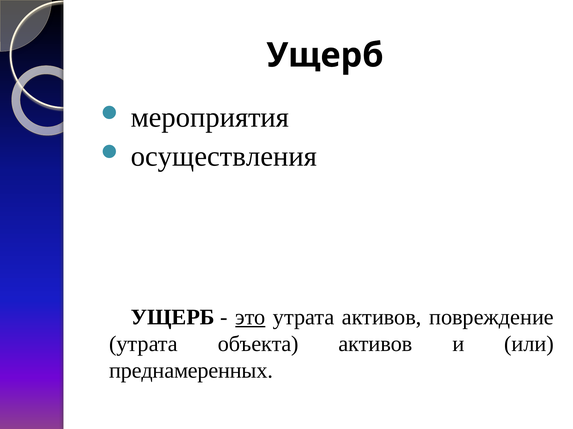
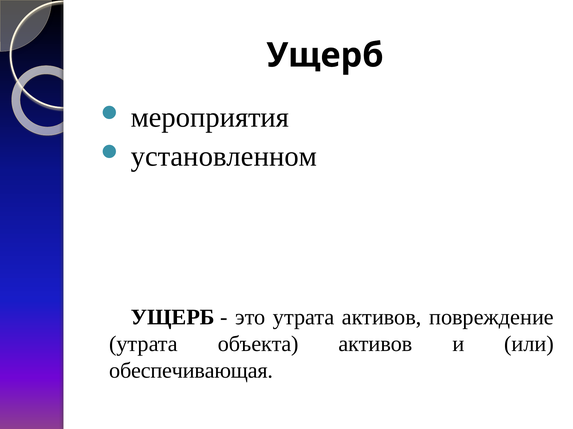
осуществления: осуществления -> установленном (224, 157)
это underline: present -> none (250, 318)
преднамеренных: преднамеренных -> обеспечивающая (191, 371)
